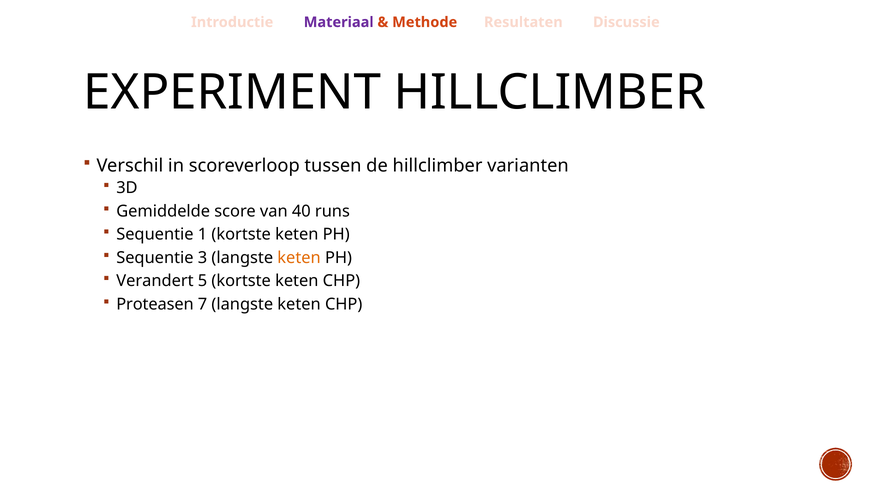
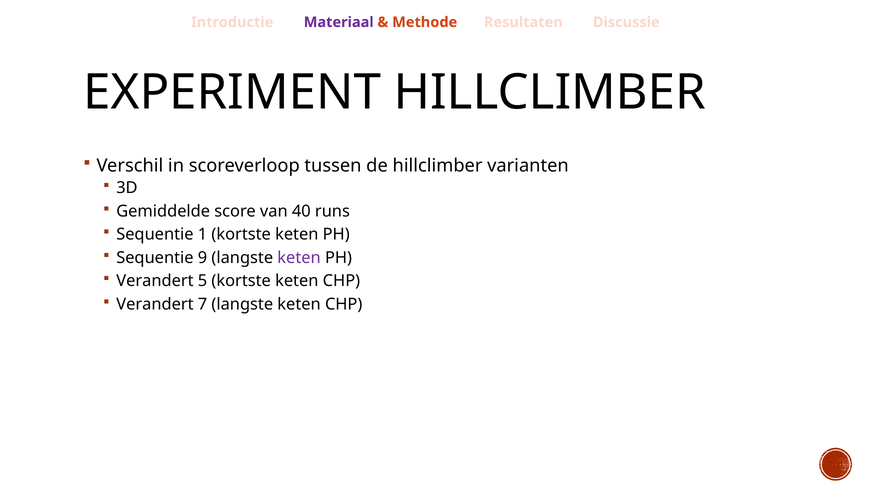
3: 3 -> 9 (203, 258)
keten colour: orange -> purple (299, 258)
Proteasen: Proteasen -> Verandert (155, 304)
